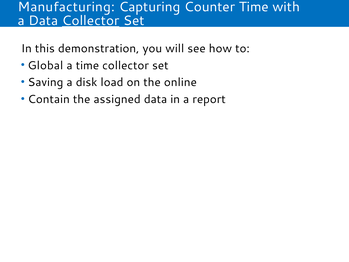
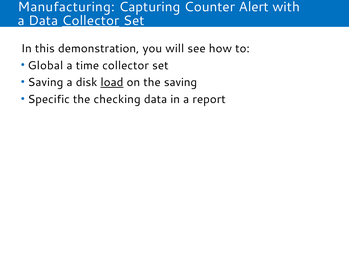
Counter Time: Time -> Alert (254, 7)
load underline: none -> present (112, 82)
the online: online -> saving (180, 82)
Contain: Contain -> Specific (49, 99)
assigned: assigned -> checking (117, 99)
